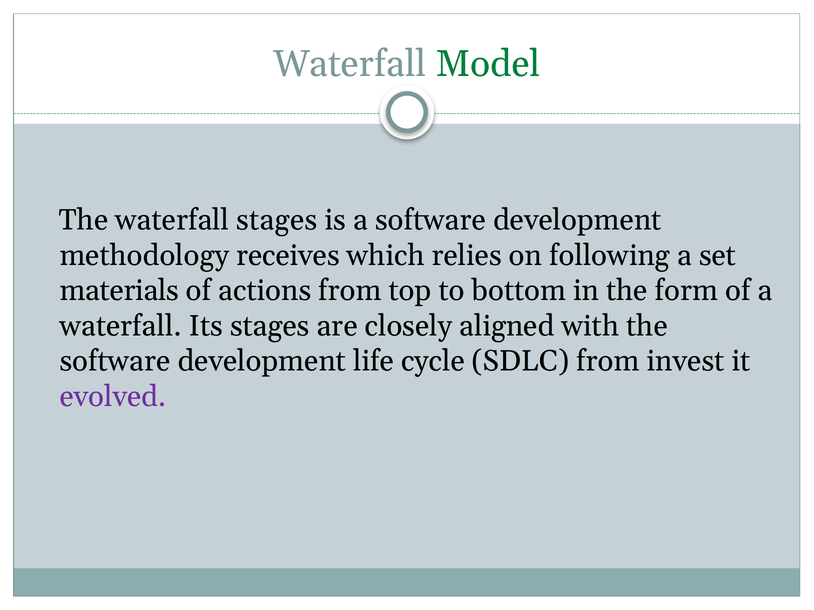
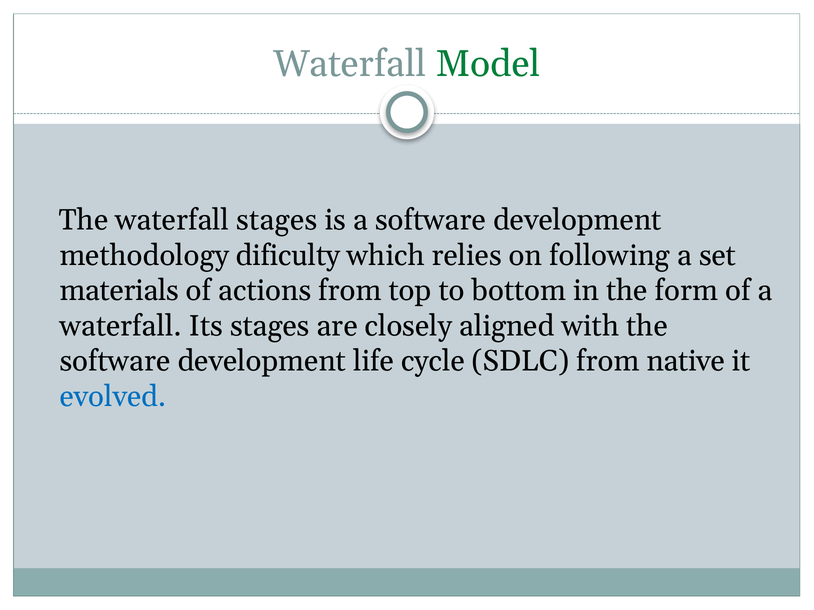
receives: receives -> dificulty (288, 256)
invest: invest -> native (686, 361)
evolved colour: purple -> blue (113, 397)
